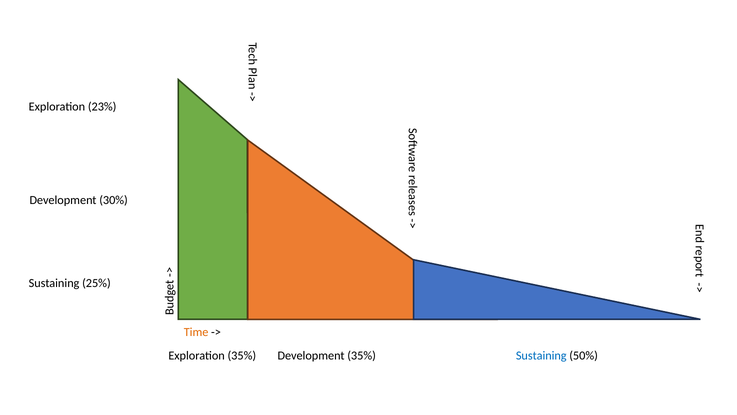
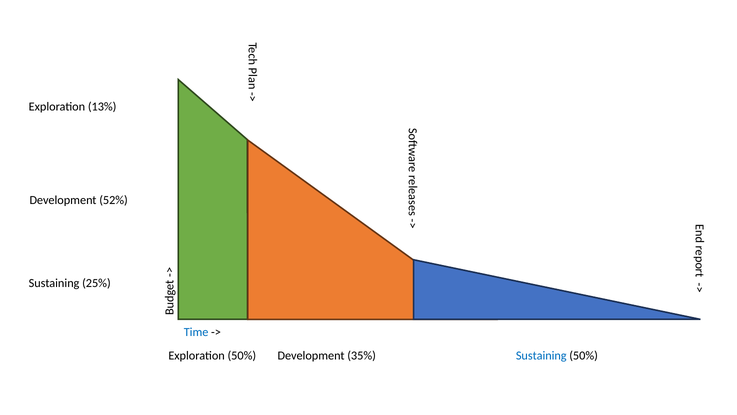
23%: 23% -> 13% (102, 107)
30%: 30% -> 52% (114, 200)
Time colour: orange -> blue (196, 332)
Exploration 35%: 35% -> 50% (242, 355)
